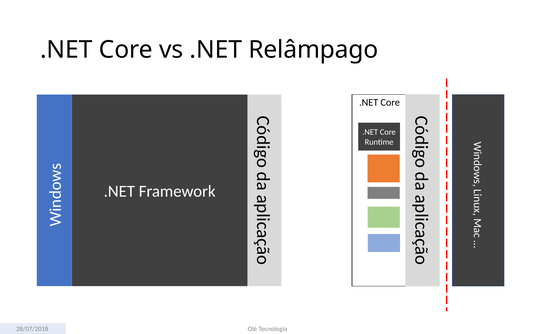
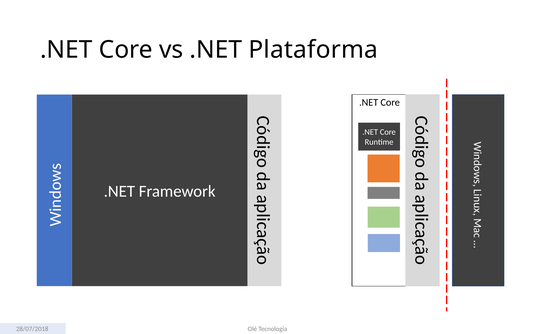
Relâmpago: Relâmpago -> Plataforma (313, 50)
